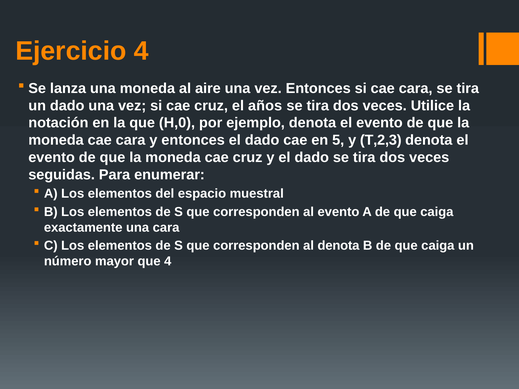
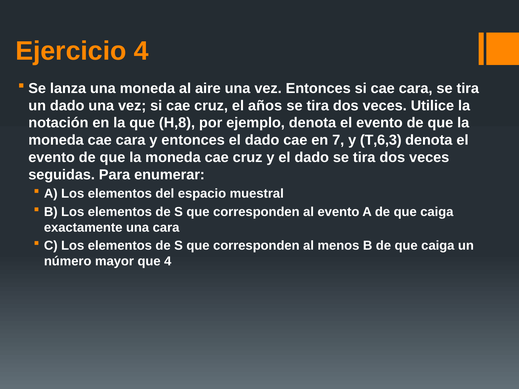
H,0: H,0 -> H,8 (177, 123)
5: 5 -> 7 (338, 140)
T,2,3: T,2,3 -> T,6,3 (381, 140)
al denota: denota -> menos (338, 246)
